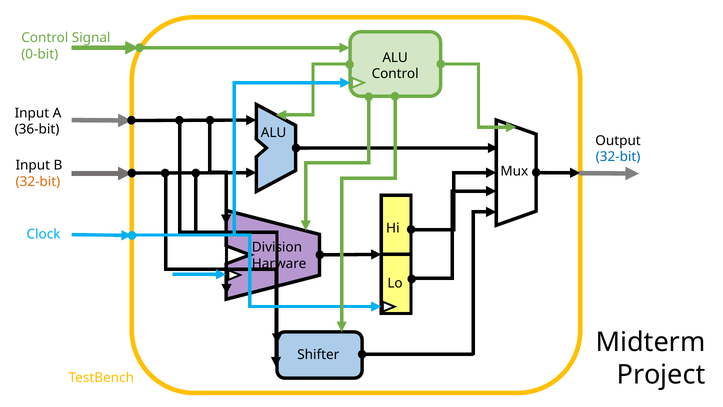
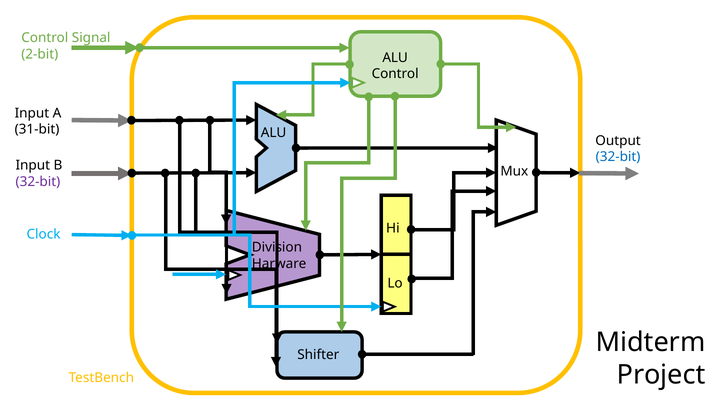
0-bit: 0-bit -> 2-bit (40, 54)
36-bit: 36-bit -> 31-bit (37, 129)
32-bit colour: orange -> purple (38, 182)
